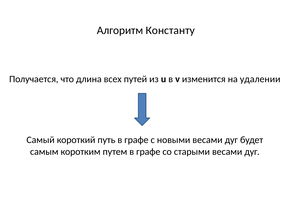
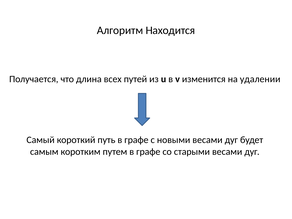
Константу: Константу -> Находится (170, 30)
